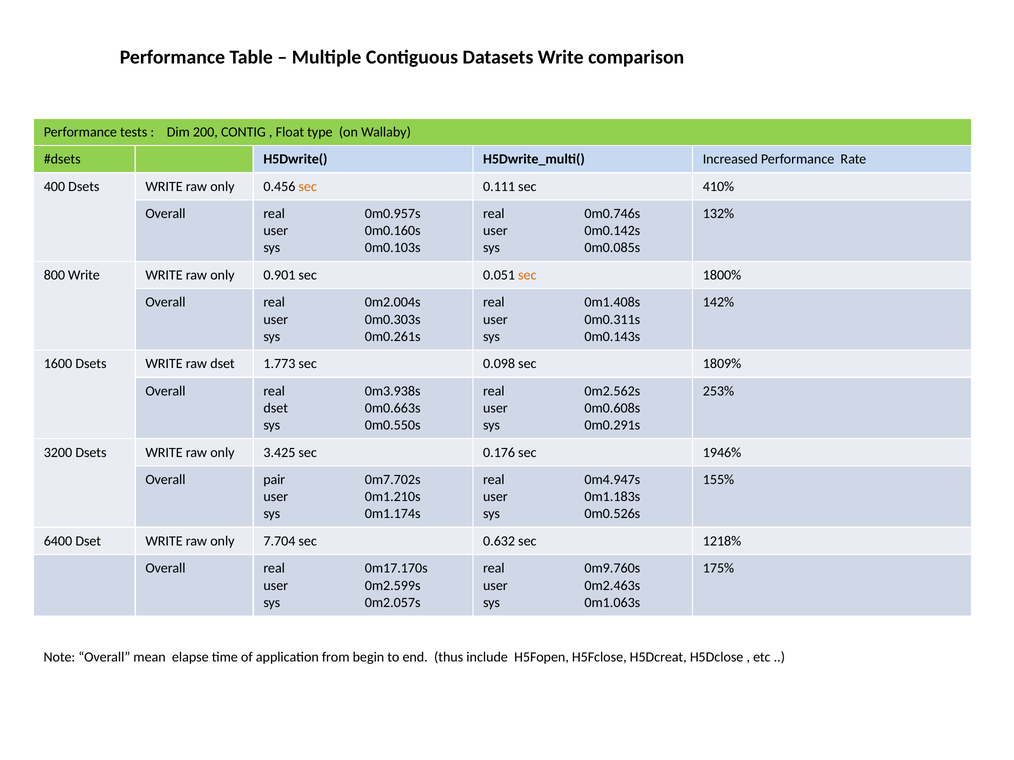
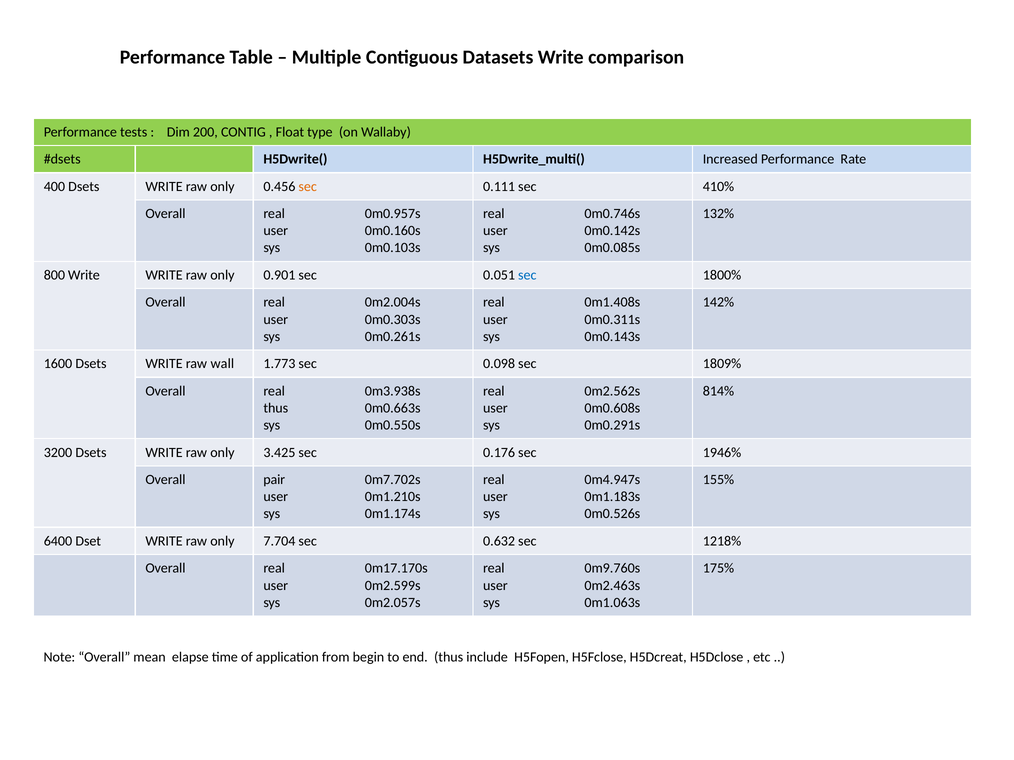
sec colour: orange -> blue (527, 275)
raw dset: dset -> wall (222, 364)
253%: 253% -> 814% (718, 391)
dset: dset -> thus (276, 408)
